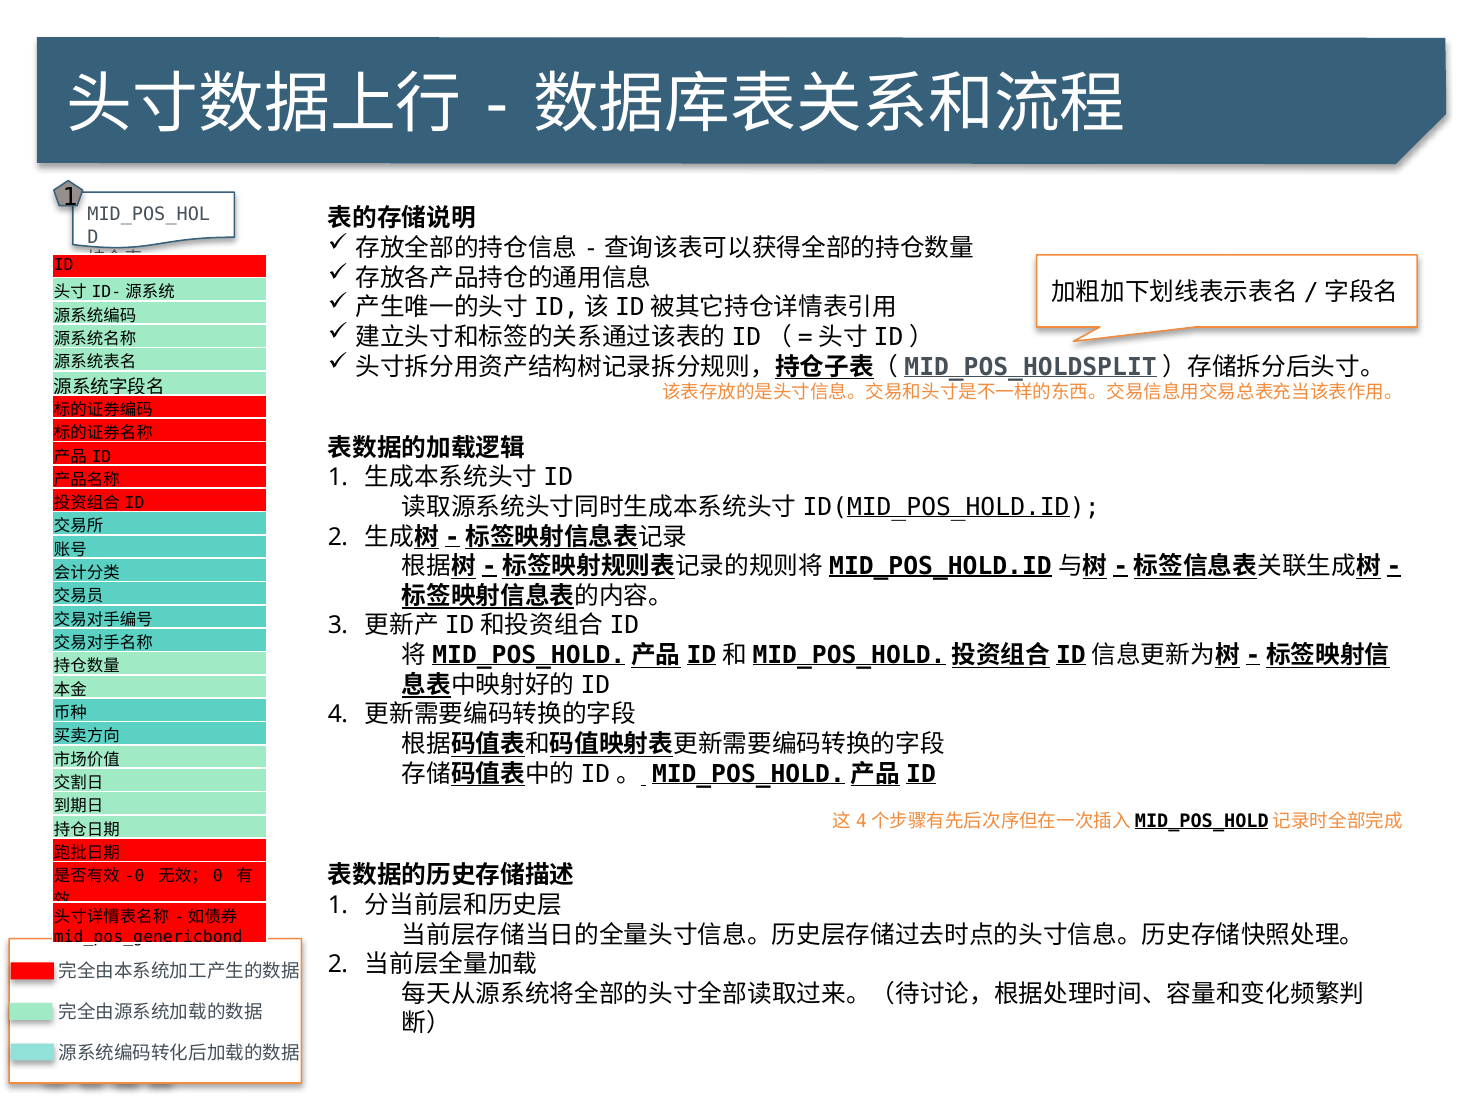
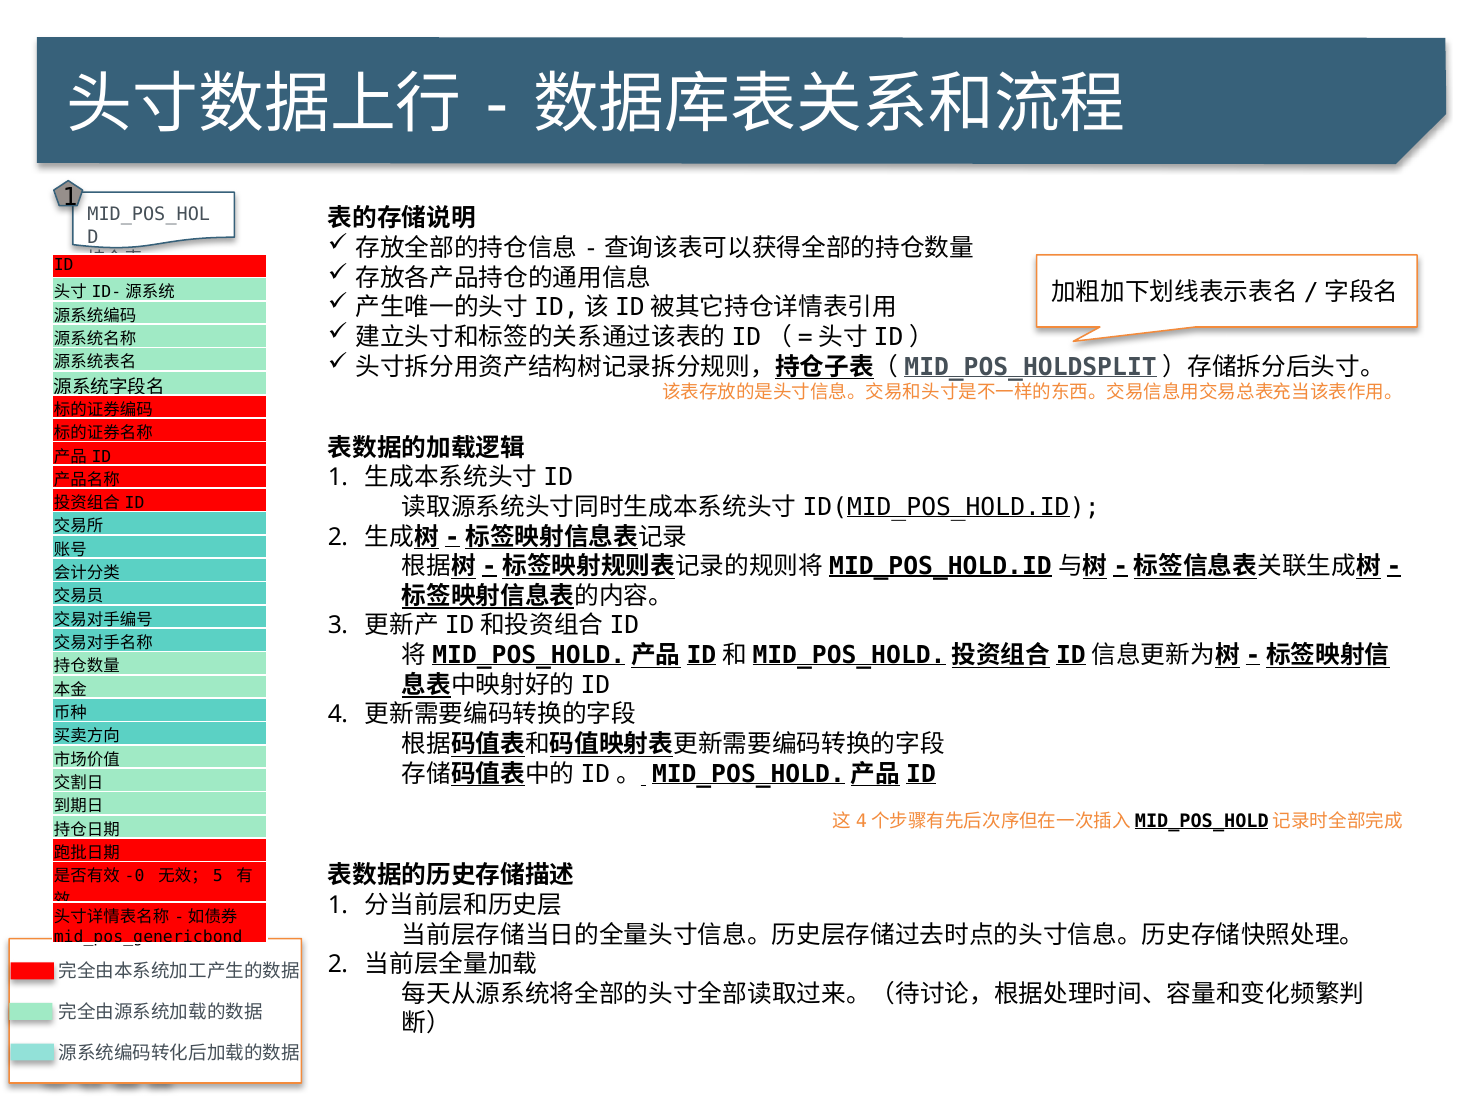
0: 0 -> 5 (218, 876)
